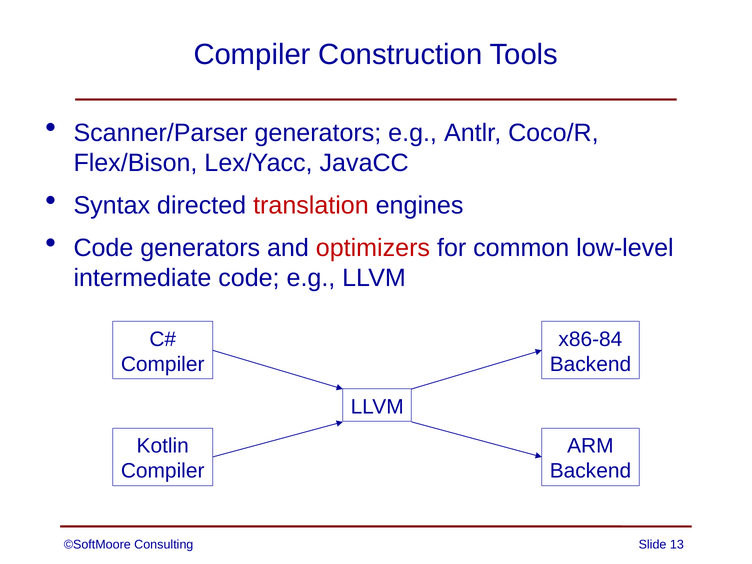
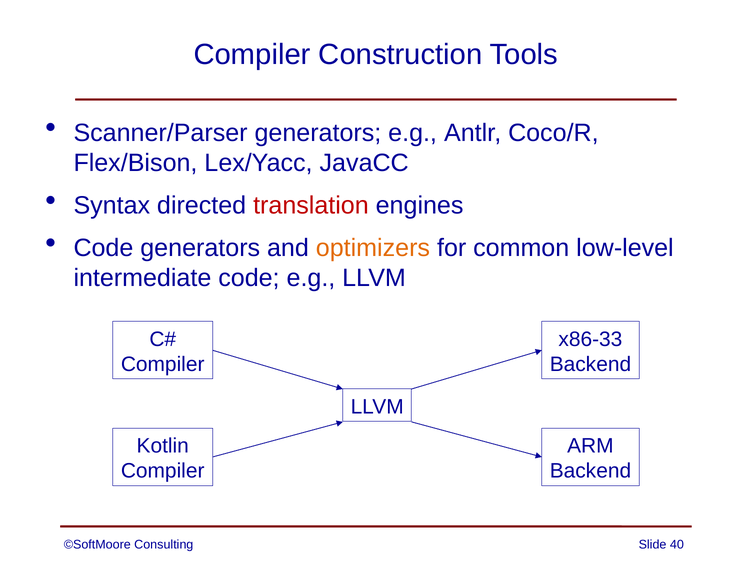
optimizers colour: red -> orange (373, 248)
x86-84: x86-84 -> x86-33 (590, 339)
13: 13 -> 40 (677, 545)
